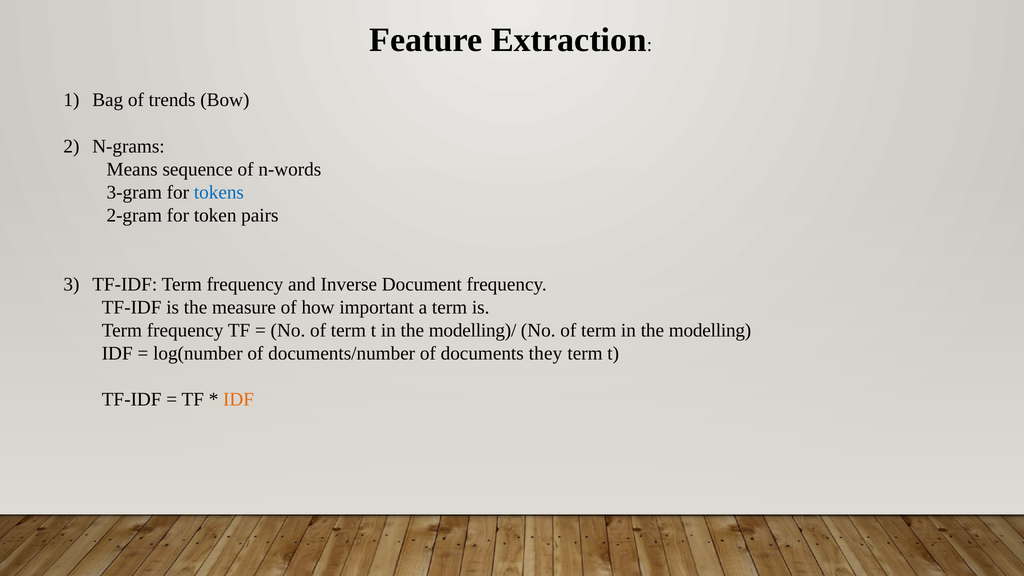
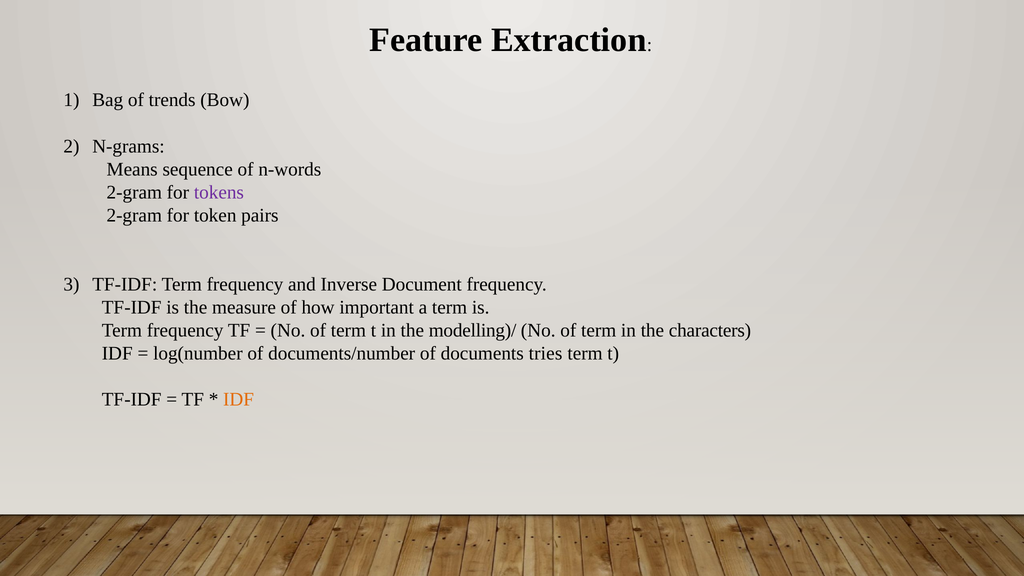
3-gram: 3-gram -> 2-gram (134, 192)
tokens colour: blue -> purple (219, 192)
modelling: modelling -> characters (710, 331)
they: they -> tries (546, 354)
